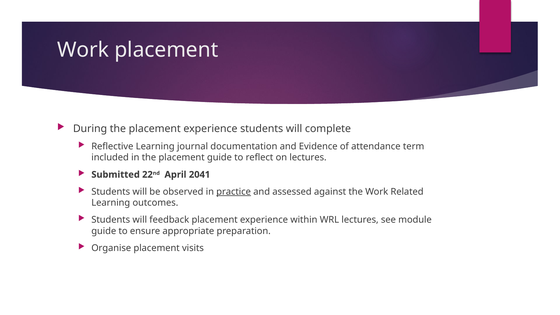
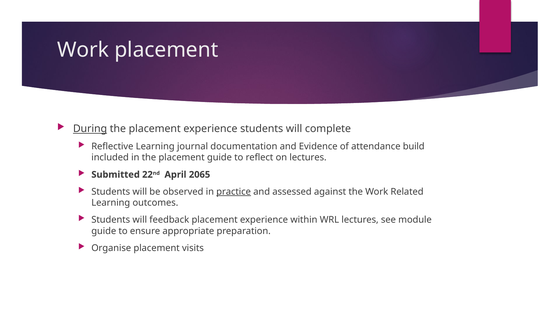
During underline: none -> present (90, 129)
term: term -> build (414, 146)
2041: 2041 -> 2065 (200, 175)
